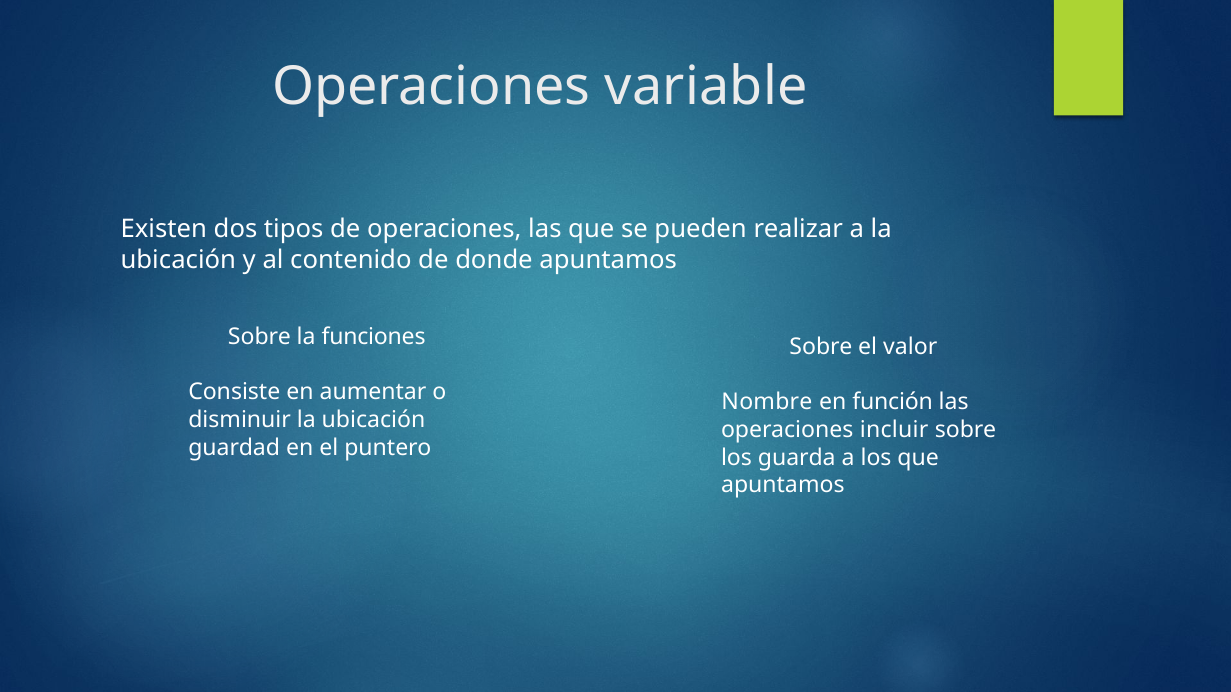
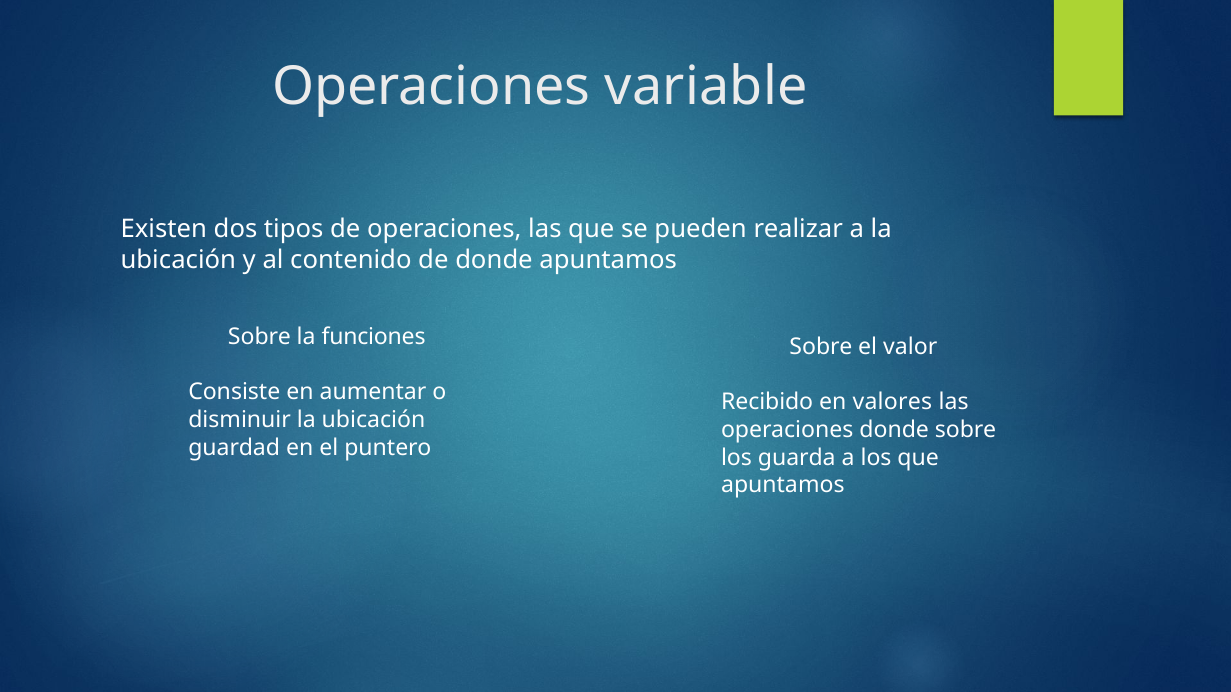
Nombre: Nombre -> Recibido (767, 402)
función: función -> valores (892, 402)
operaciones incluir: incluir -> donde (894, 430)
